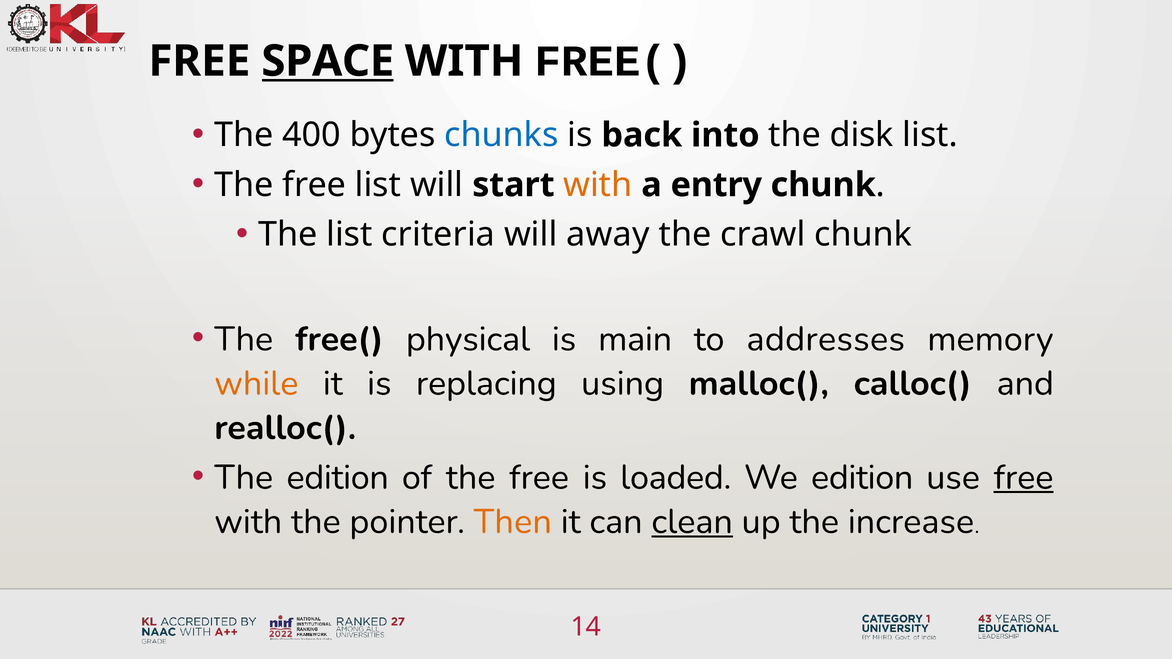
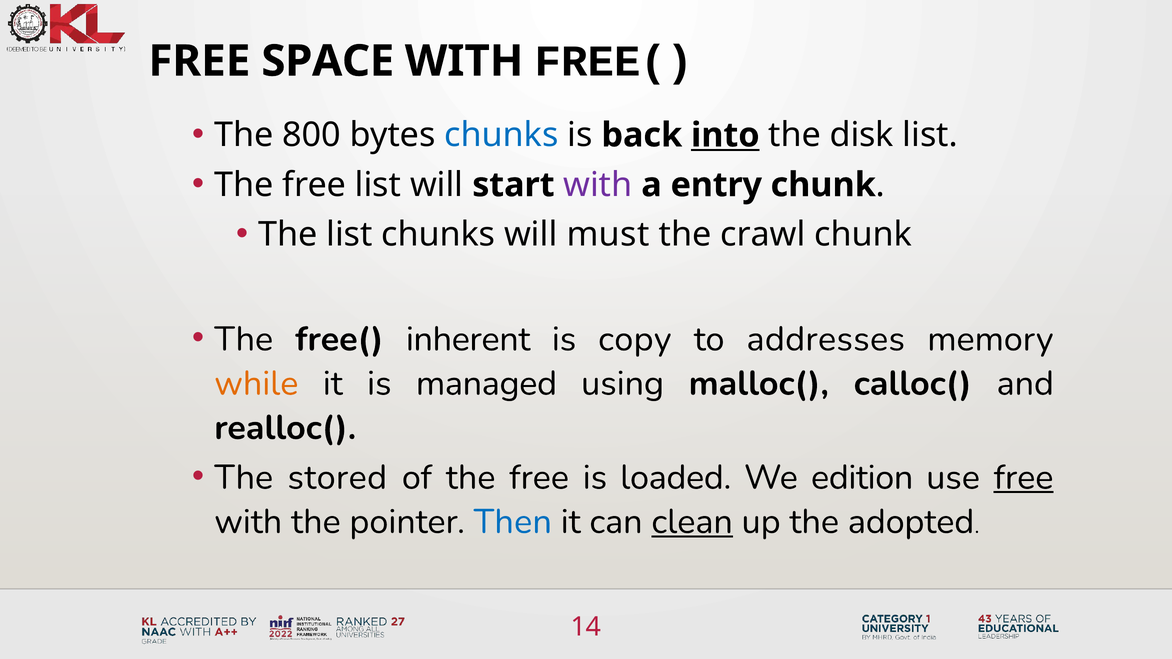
SPACE underline: present -> none (328, 61)
400: 400 -> 800 (312, 135)
into underline: none -> present (725, 135)
with colour: orange -> purple (598, 185)
list criteria: criteria -> chunks (438, 235)
away: away -> must (608, 235)
physical: physical -> inherent (468, 339)
main: main -> copy (635, 339)
replacing: replacing -> managed (486, 384)
The edition: edition -> stored (337, 478)
Then colour: orange -> blue (513, 522)
increase: increase -> adopted (911, 522)
